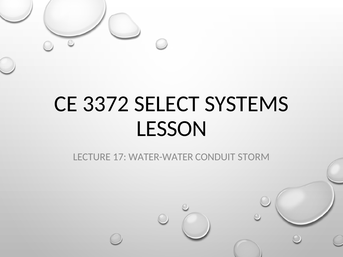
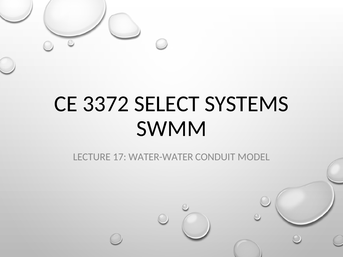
LESSON: LESSON -> SWMM (171, 129)
STORM: STORM -> MODEL (254, 157)
